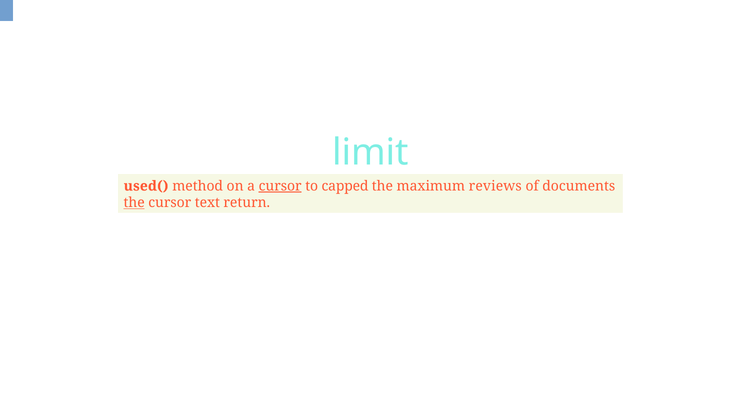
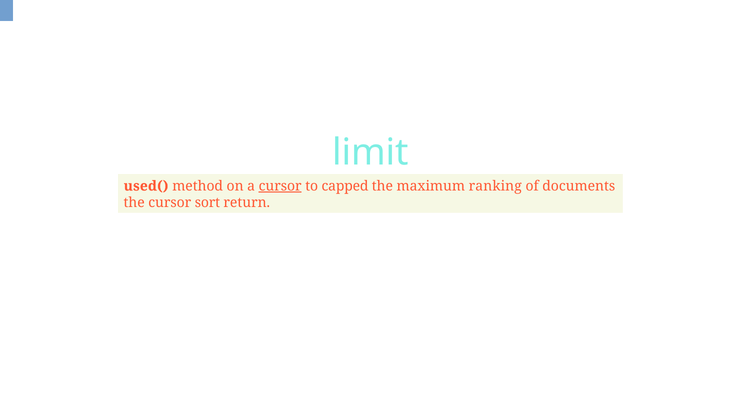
reviews: reviews -> ranking (495, 186)
the underline: present -> none (134, 203)
text: text -> sort (207, 203)
